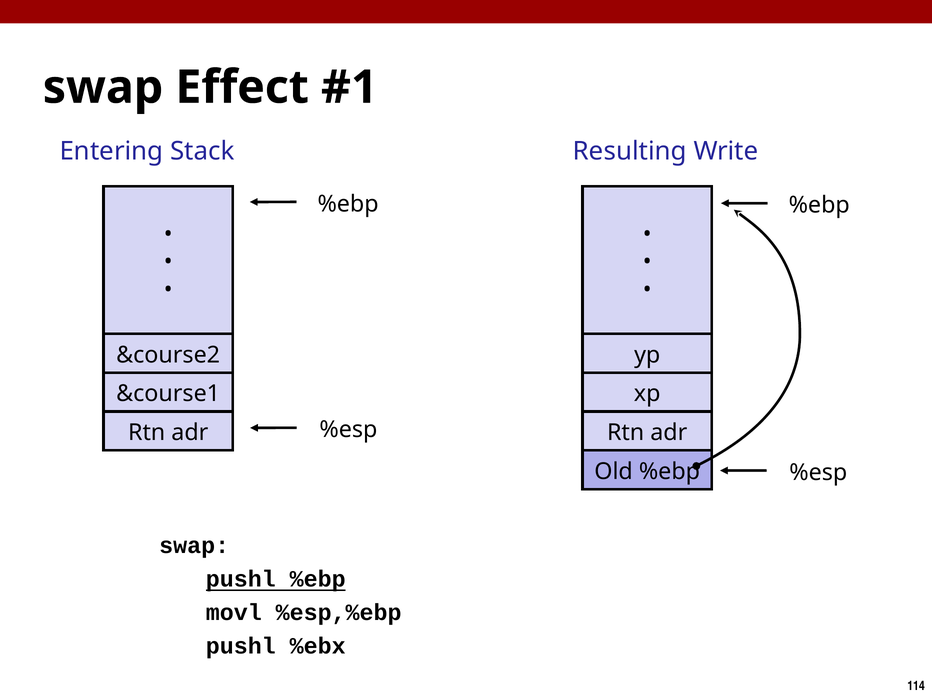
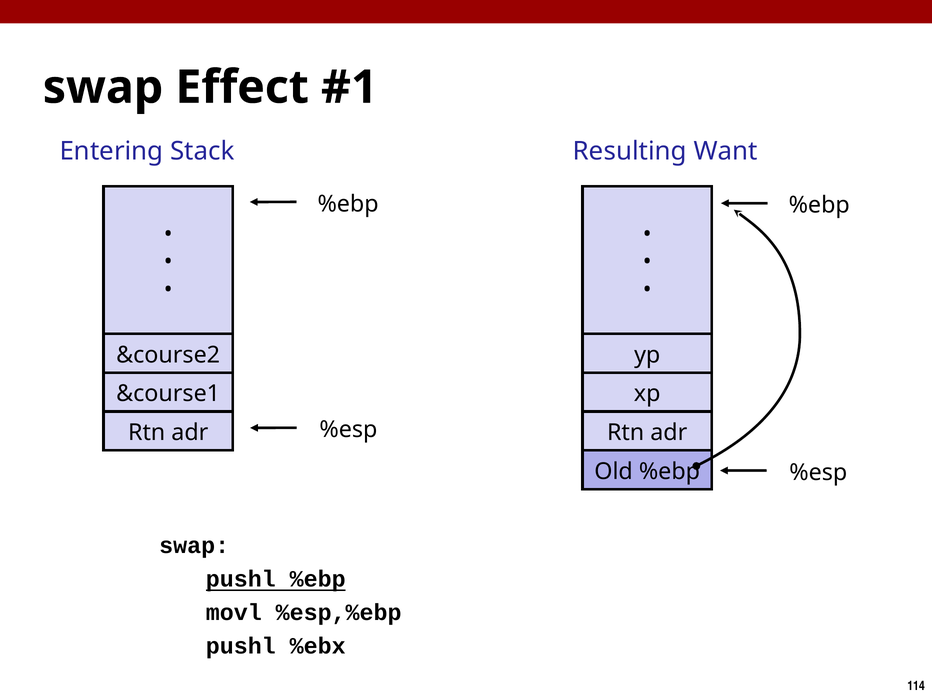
Write: Write -> Want (726, 151)
